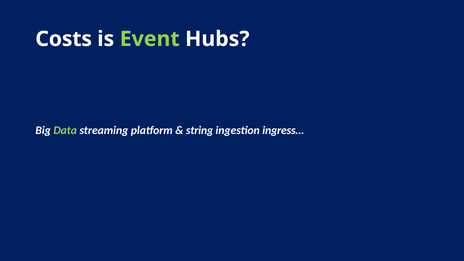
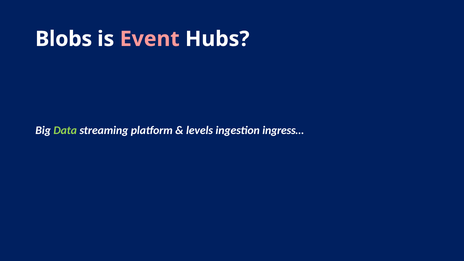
Costs: Costs -> Blobs (64, 39)
Event colour: light green -> pink (150, 39)
string: string -> levels (200, 130)
